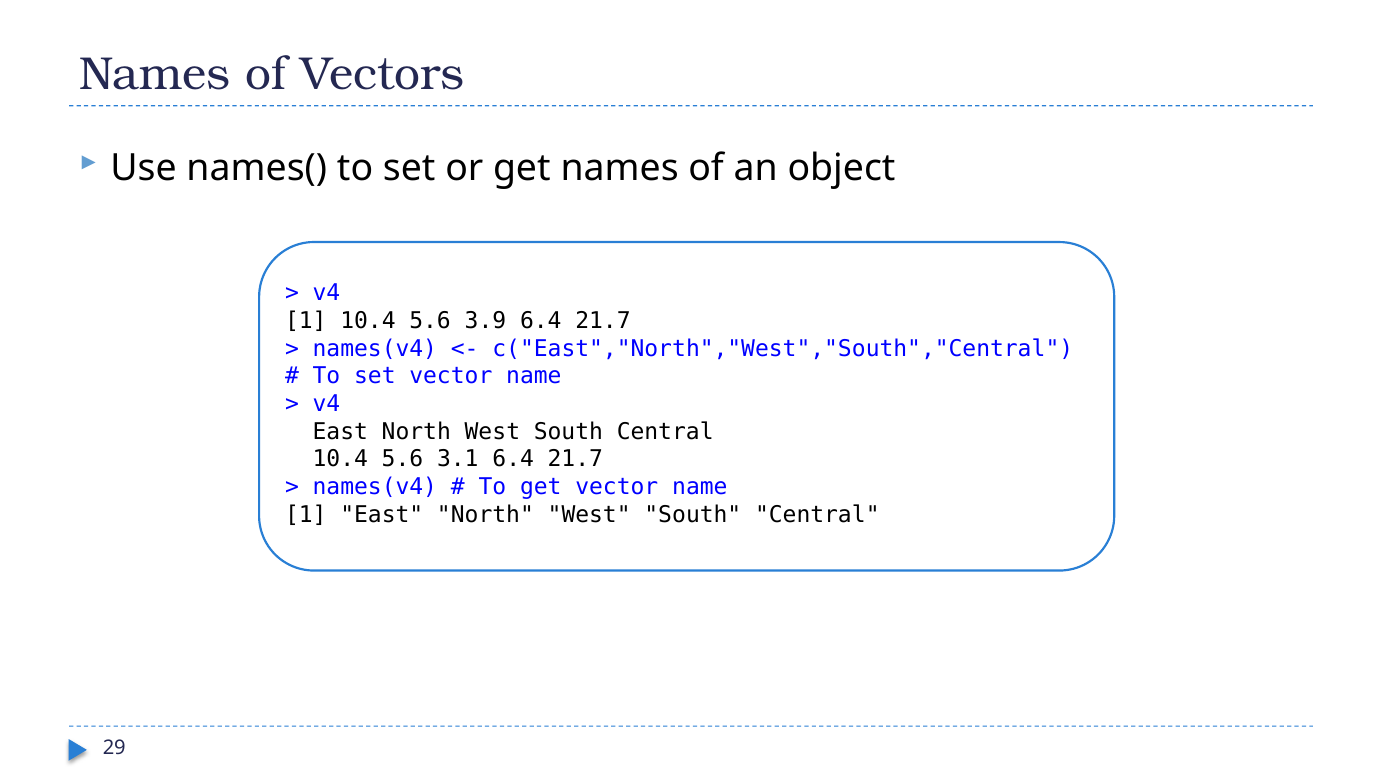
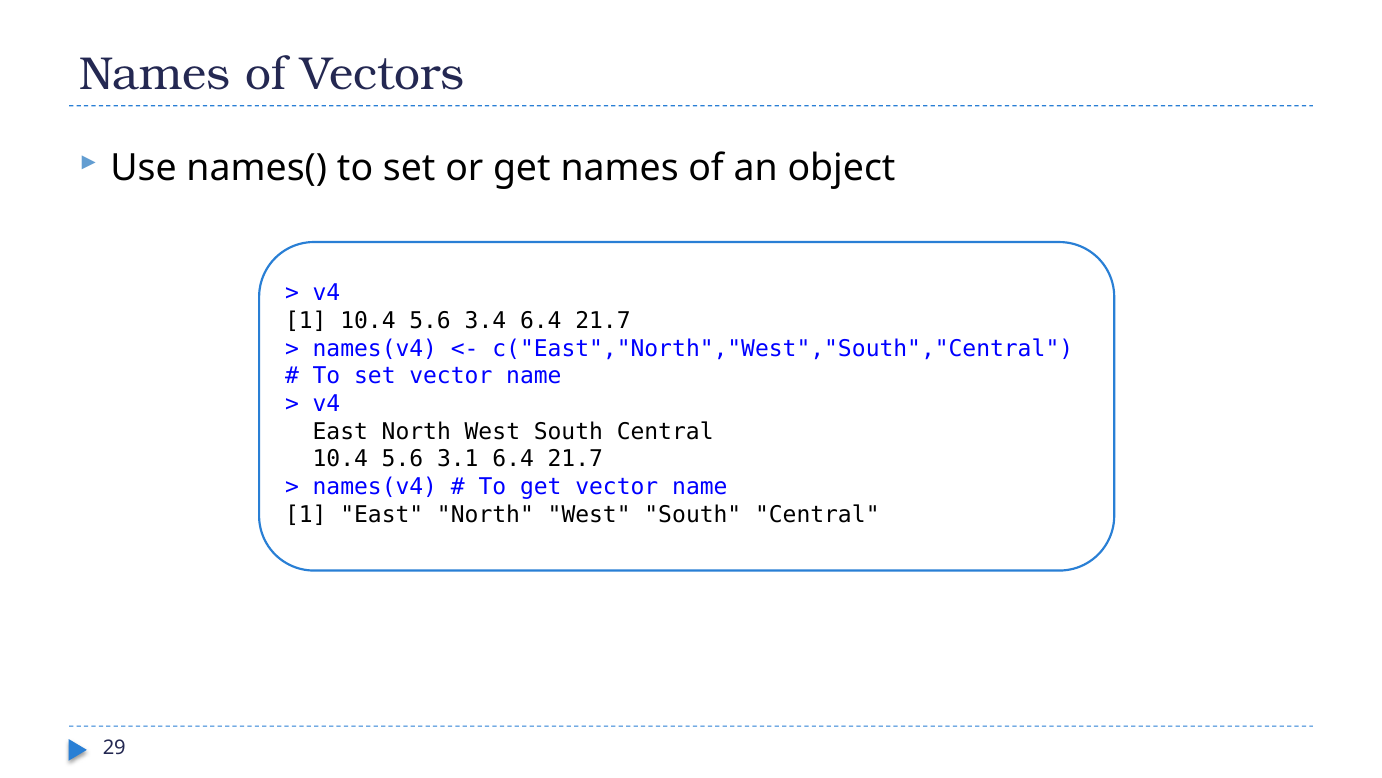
3.9: 3.9 -> 3.4 (485, 321)
